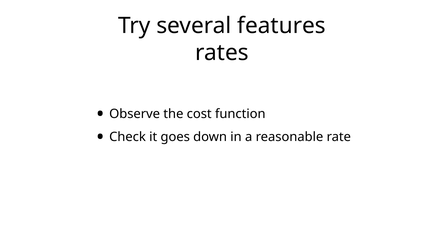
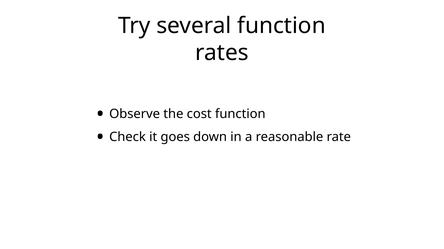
several features: features -> function (281, 26)
